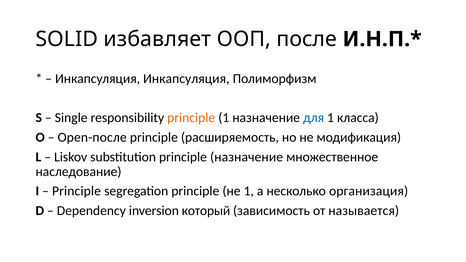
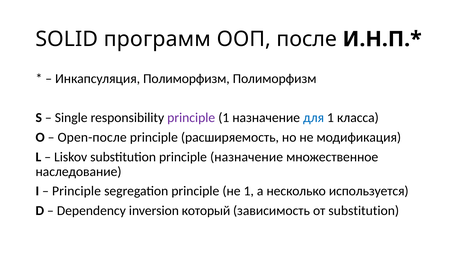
избавляет: избавляет -> программ (157, 39)
Инкапсуляция Инкапсуляция: Инкапсуляция -> Полиморфизм (186, 79)
principle colour: orange -> purple (191, 118)
организация: организация -> используется (369, 191)
от называется: называется -> substitution (364, 211)
